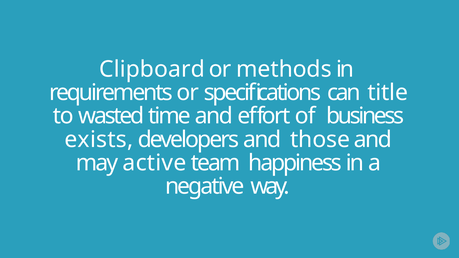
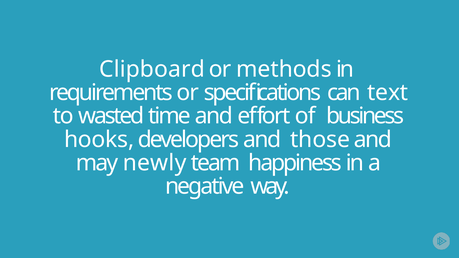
title: title -> text (388, 93)
exists: exists -> hooks (99, 140)
active: active -> newly (155, 163)
